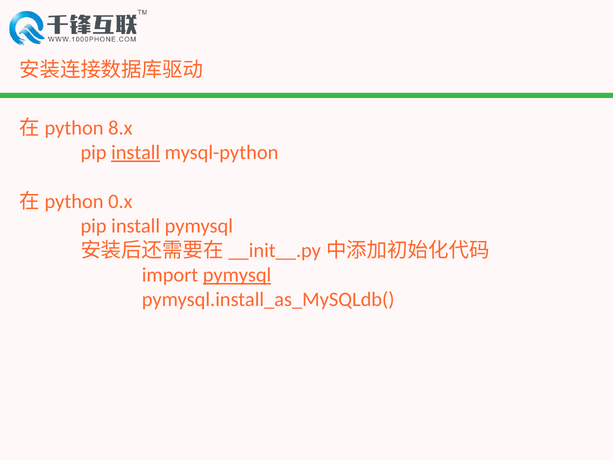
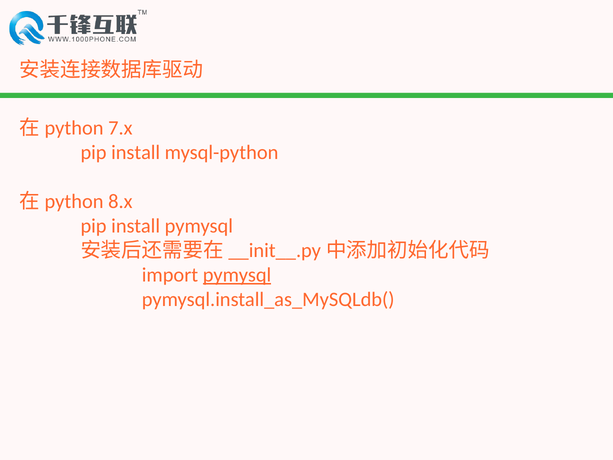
8.x: 8.x -> 7.x (120, 128)
install underline: present -> none (136, 152)
0.x: 0.x -> 8.x (120, 201)
